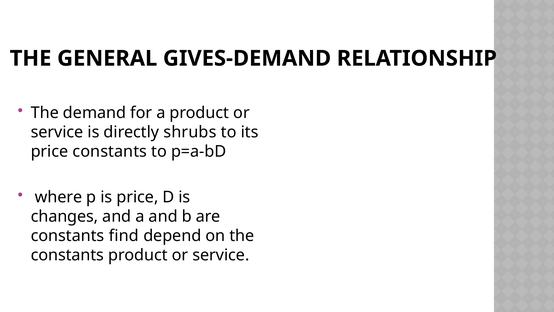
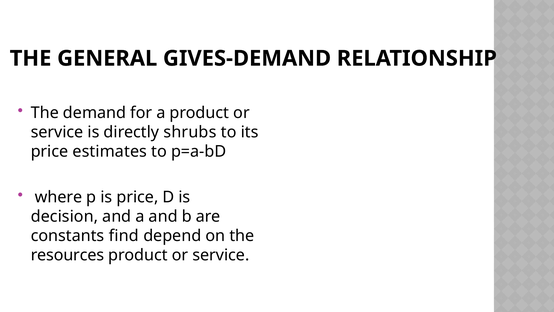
price constants: constants -> estimates (110, 151)
changes: changes -> decision (64, 216)
constants: constants -> resources (67, 255)
